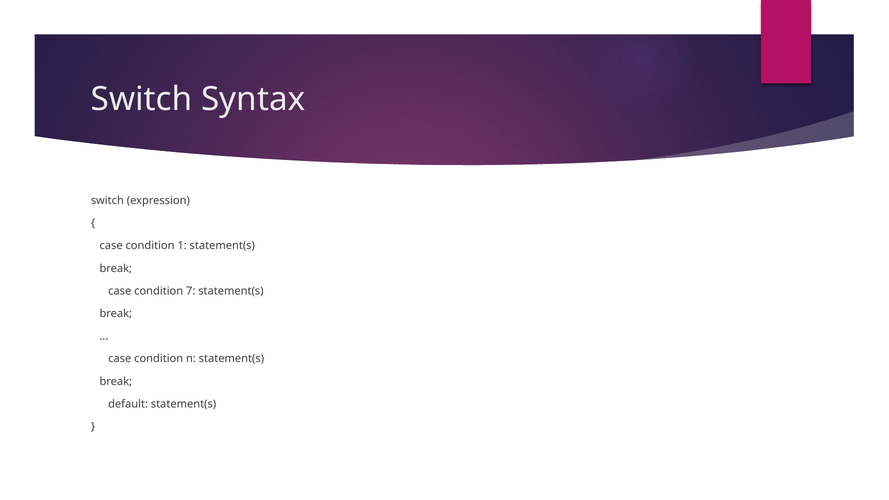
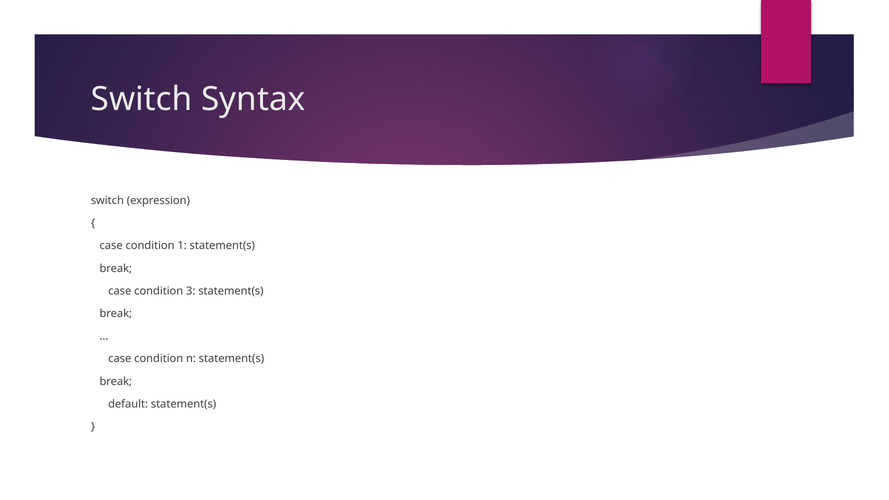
7: 7 -> 3 (191, 291)
